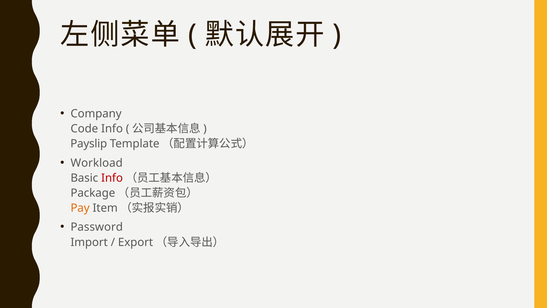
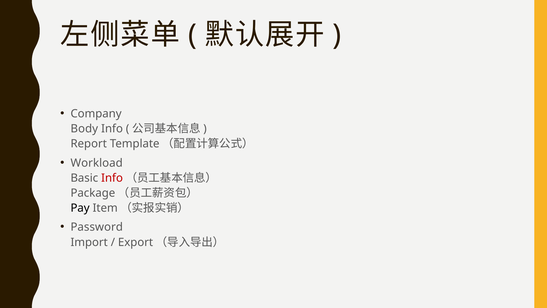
Code: Code -> Body (84, 129)
Payslip: Payslip -> Report (89, 144)
Pay colour: orange -> black (80, 208)
